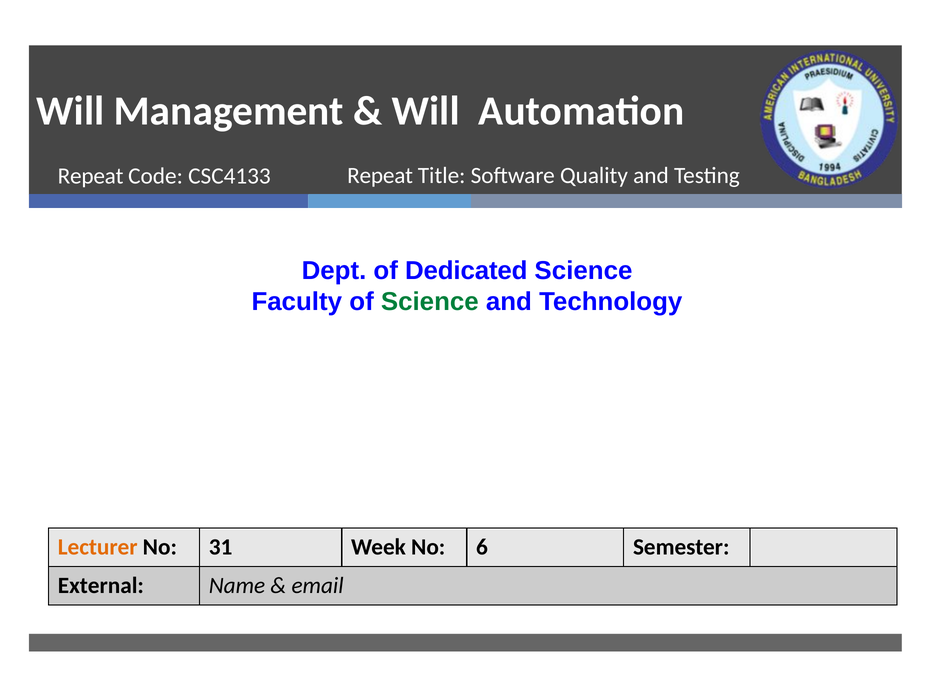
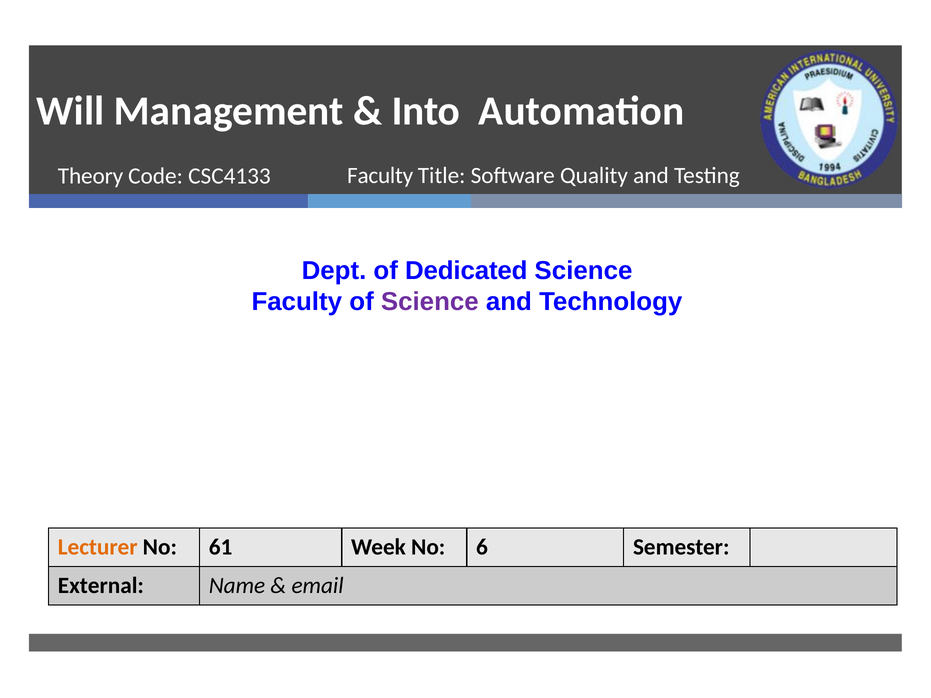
Will: Will -> Into (426, 111)
Repeat: Repeat -> Faculty (380, 176)
Repeat: Repeat -> Theory (90, 176)
Science colour: green -> purple (430, 302)
31: 31 -> 61 (221, 547)
